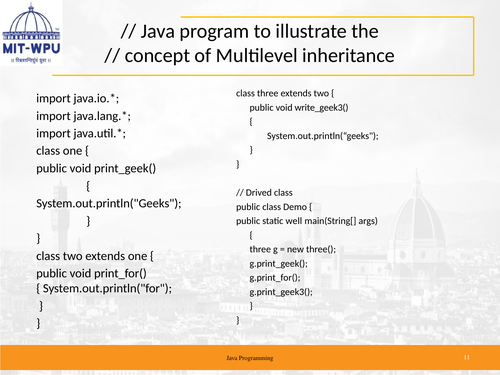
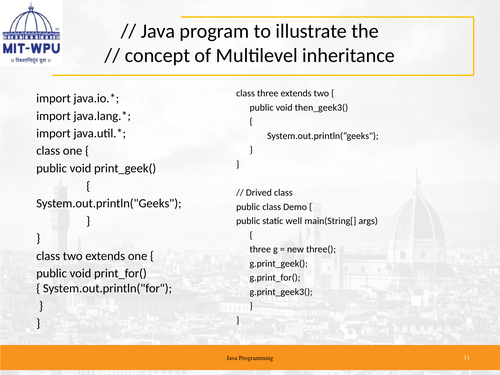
write_geek3(: write_geek3( -> then_geek3( (321, 108)
